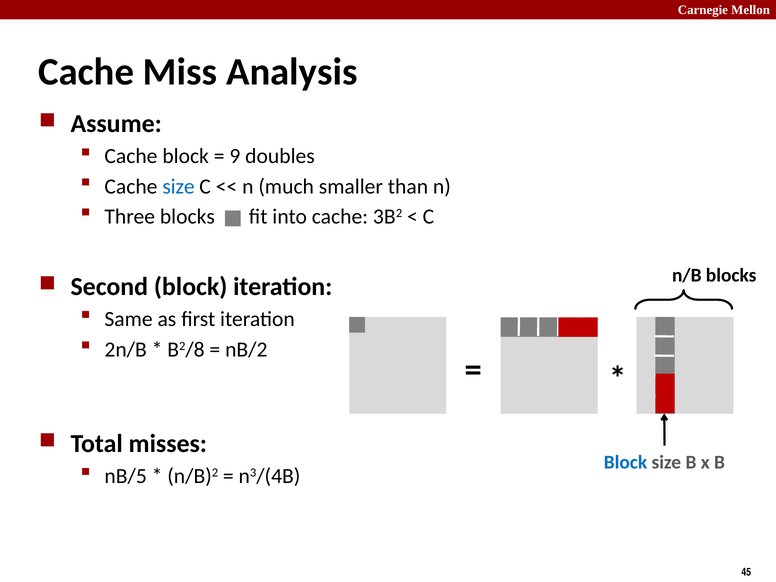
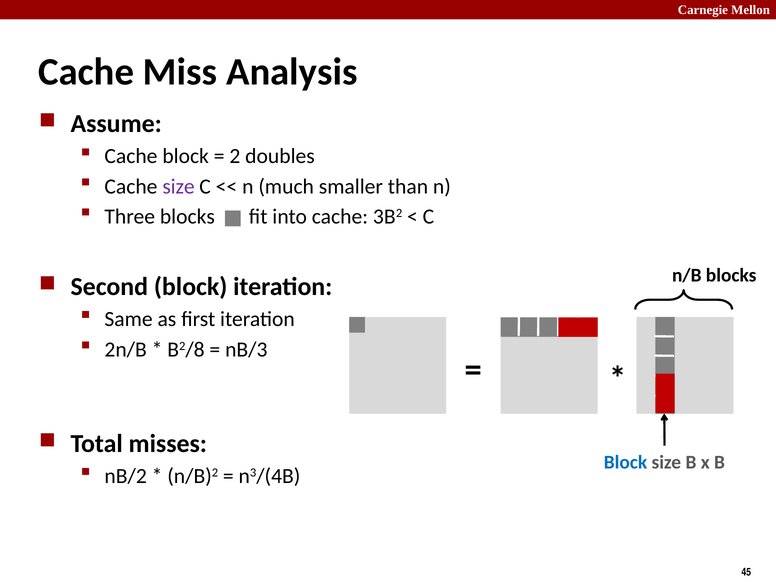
9: 9 -> 2 (235, 156)
size colour: blue -> purple (179, 187)
nB/2: nB/2 -> nB/3 (246, 349)
nB/5: nB/5 -> nB/2 (126, 476)
